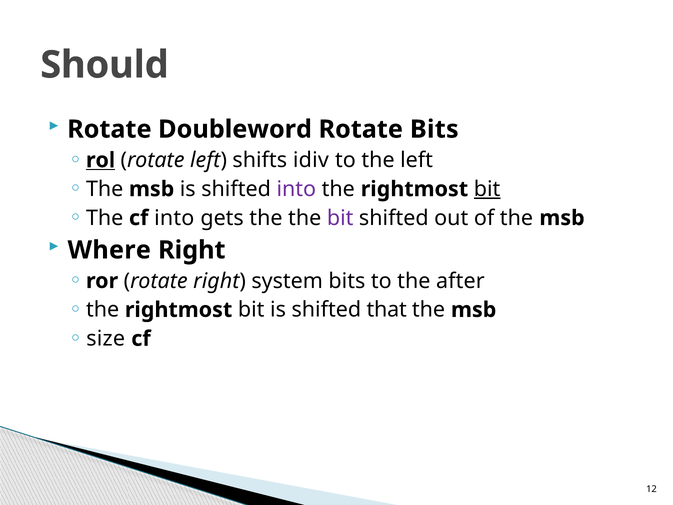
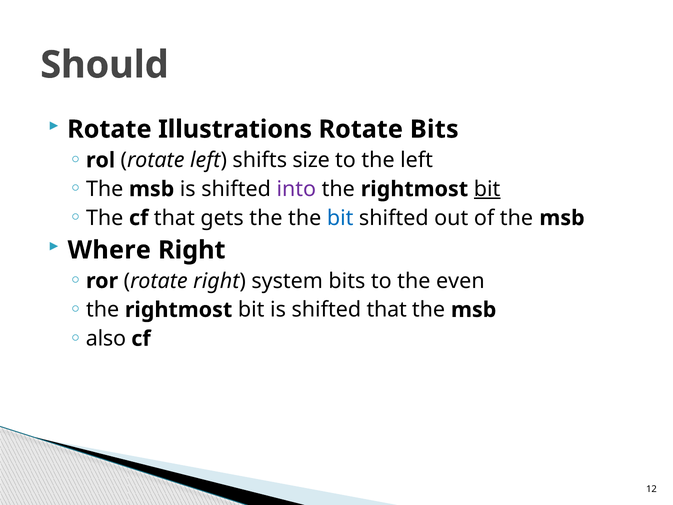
Doubleword: Doubleword -> Illustrations (235, 129)
rol underline: present -> none (101, 160)
idiv: idiv -> size (311, 160)
cf into: into -> that (174, 218)
bit colour: purple -> blue (340, 218)
after: after -> even (460, 281)
size: size -> also (106, 339)
